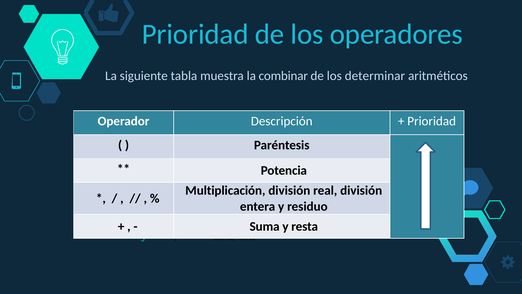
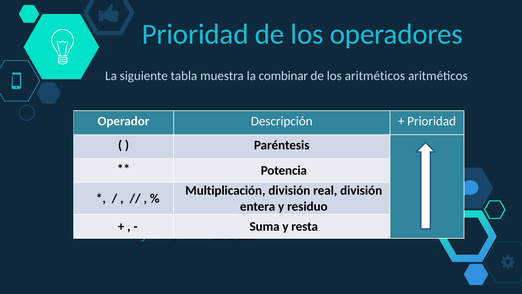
los determinar: determinar -> aritméticos (375, 76)
